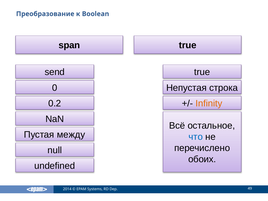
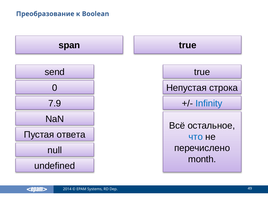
0.2: 0.2 -> 7.9 (55, 103)
Infinity colour: orange -> blue (209, 103)
между: между -> ответа (71, 135)
обоих: обоих -> month (202, 159)
